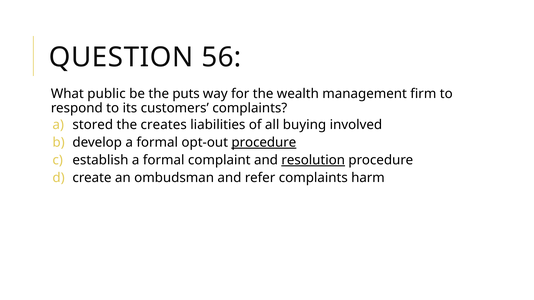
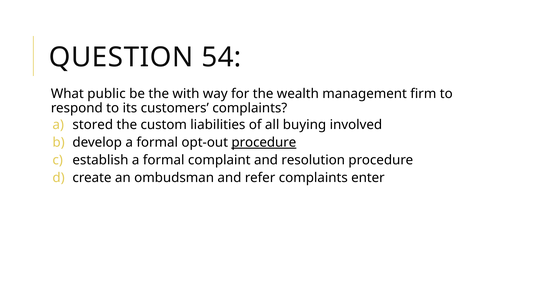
56: 56 -> 54 (222, 57)
puts: puts -> with (186, 94)
creates: creates -> custom (164, 125)
resolution underline: present -> none (313, 160)
harm: harm -> enter (368, 178)
